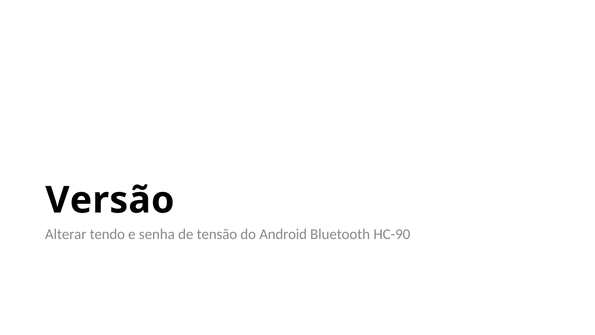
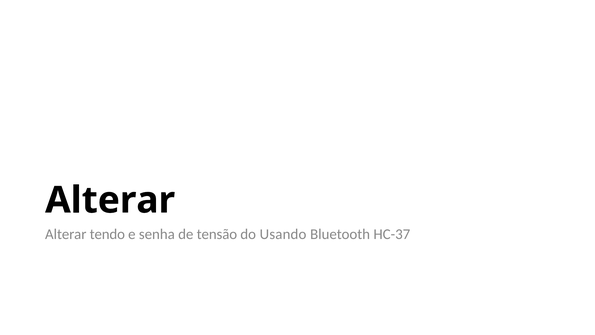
Versão: Versão -> Alterar (110, 200)
Android: Android -> Usando (283, 234)
HC-90: HC-90 -> HC-37 (392, 234)
